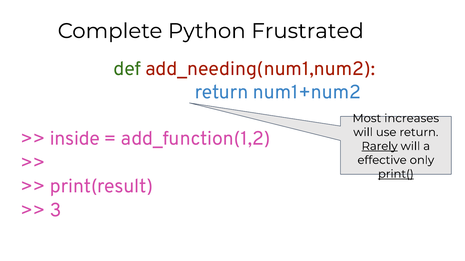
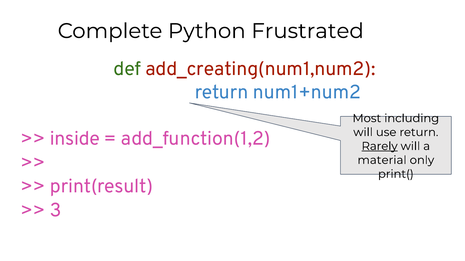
add_needing(num1,num2: add_needing(num1,num2 -> add_creating(num1,num2 (260, 69)
increases: increases -> including (412, 119)
effective: effective -> material (382, 160)
print( underline: present -> none (396, 174)
